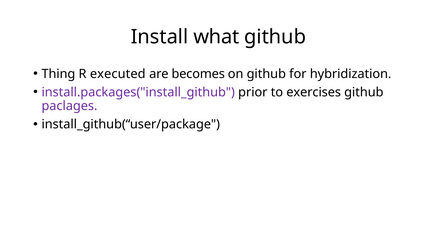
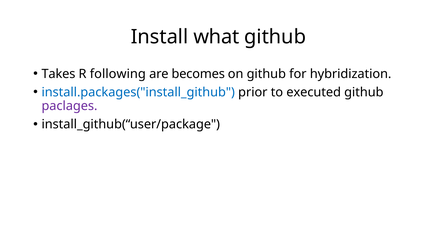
Thing: Thing -> Takes (58, 74)
executed: executed -> following (118, 74)
install.packages("install_github colour: purple -> blue (138, 92)
exercises: exercises -> executed (314, 92)
